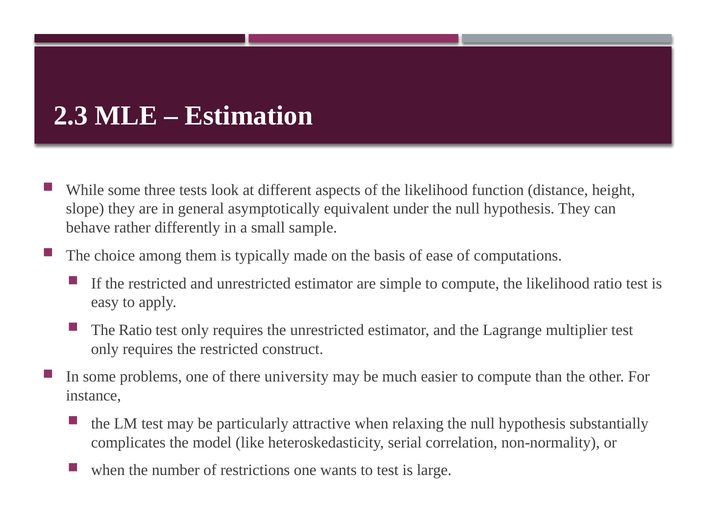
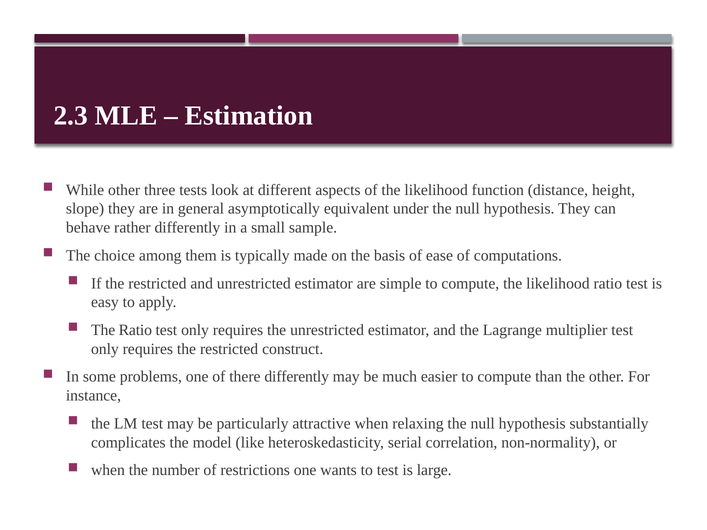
While some: some -> other (124, 190)
there university: university -> differently (297, 377)
